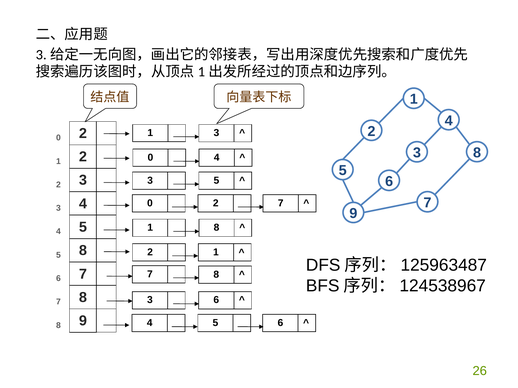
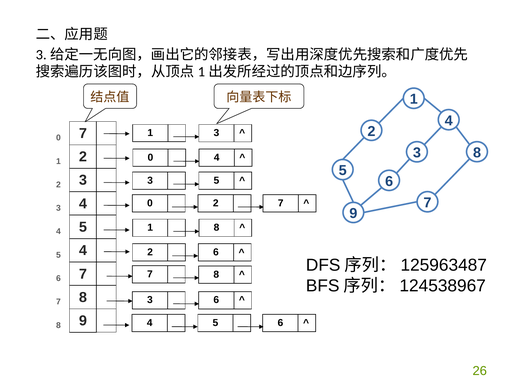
2: 2 -> 7 (83, 134)
1: 1 -> 6 (216, 252)
5 8: 8 -> 4 (83, 251)
